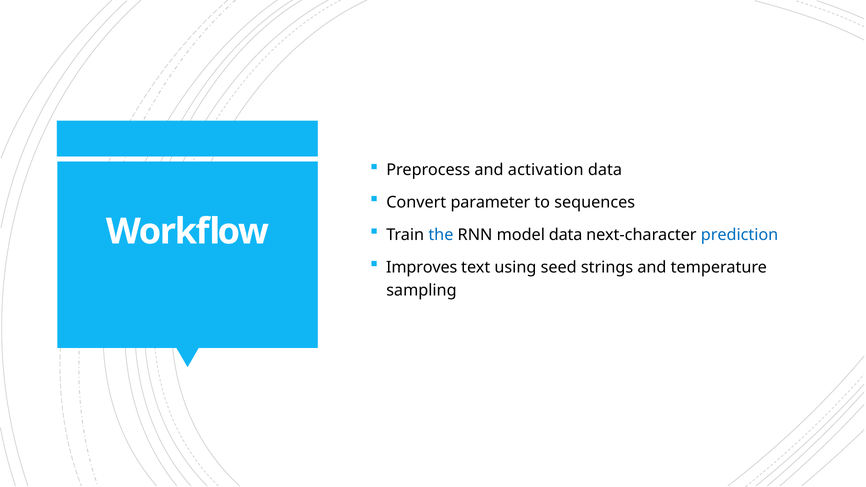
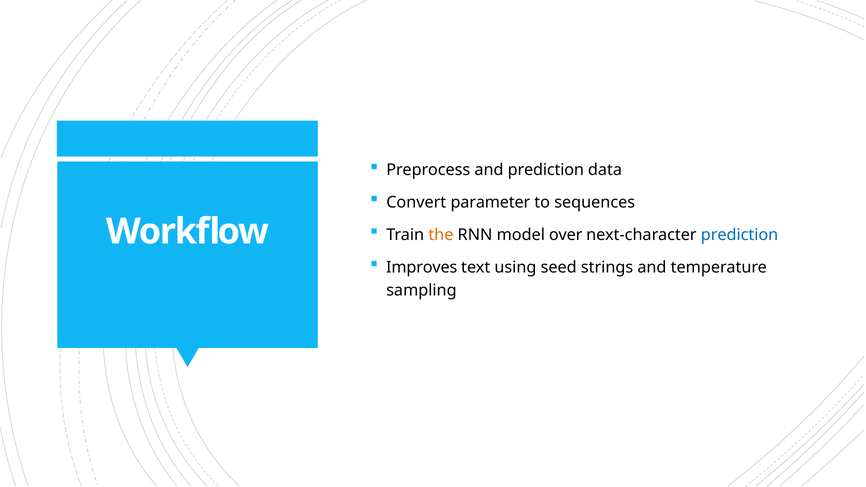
and activation: activation -> prediction (546, 170)
the colour: blue -> orange (441, 235)
model data: data -> over (566, 235)
